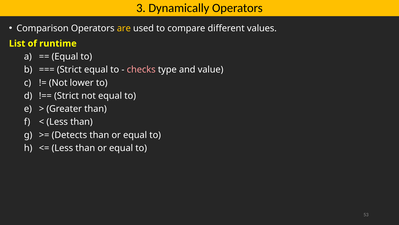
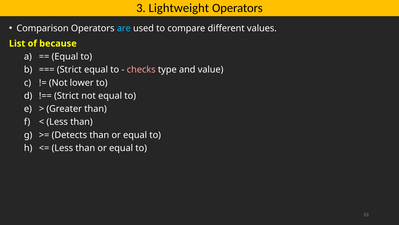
Dynamically: Dynamically -> Lightweight (179, 8)
are colour: yellow -> light blue (124, 28)
runtime: runtime -> because (58, 43)
